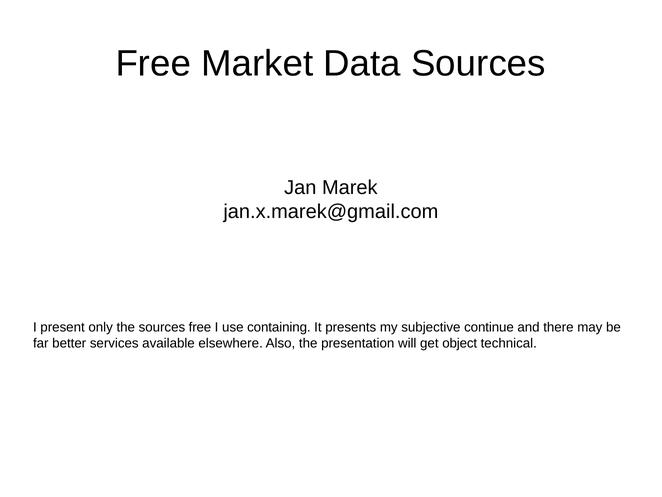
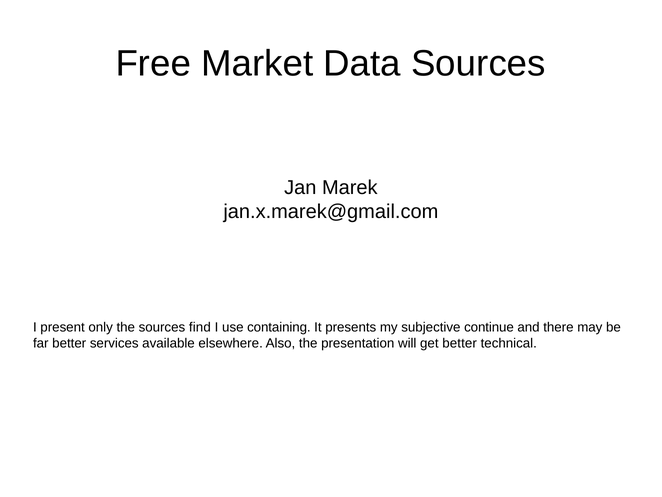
sources free: free -> find (200, 327)
get object: object -> better (460, 343)
